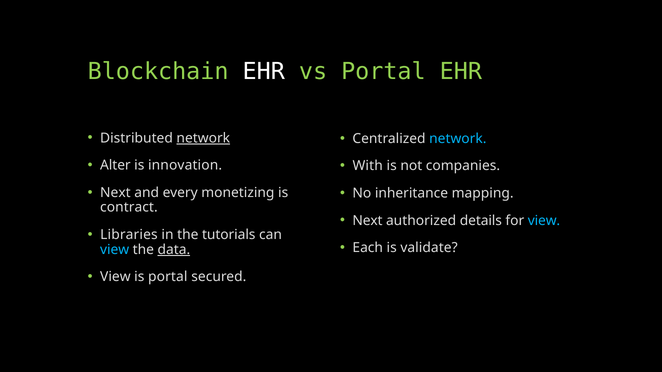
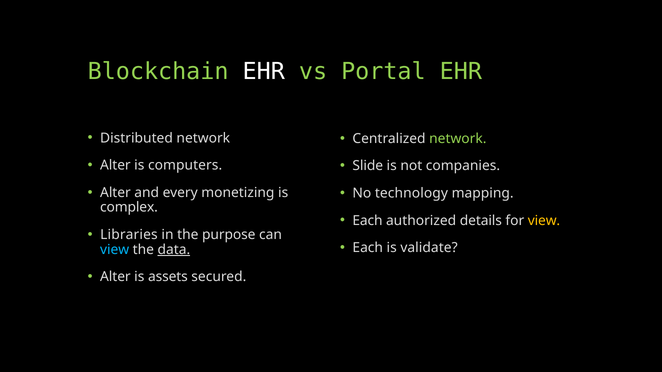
network underline: present -> none (203, 138)
network colour: light blue -> light green (458, 139)
innovation: innovation -> computers (185, 165)
With: With -> Slide (368, 166)
Next: Next -> Alter (115, 193)
inheritance: inheritance -> technology (411, 193)
contract: contract -> complex (129, 208)
Next: Next -> Each (368, 221)
view colour: light blue -> yellow (544, 221)
tutorials: tutorials -> purpose (229, 235)
View: View -> Alter (115, 277)
is portal: portal -> assets (168, 277)
